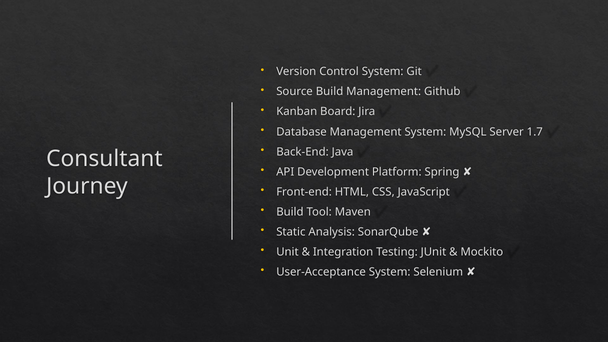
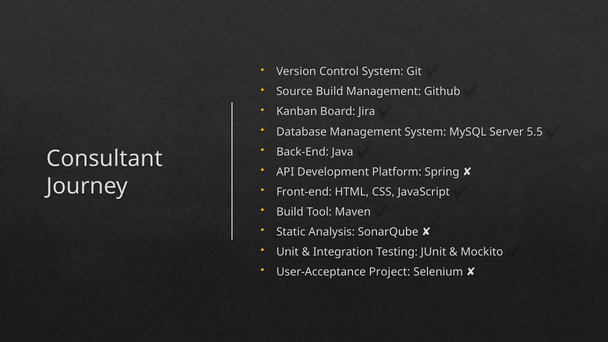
1.7: 1.7 -> 5.5 (535, 132)
User-Acceptance System: System -> Project (390, 272)
